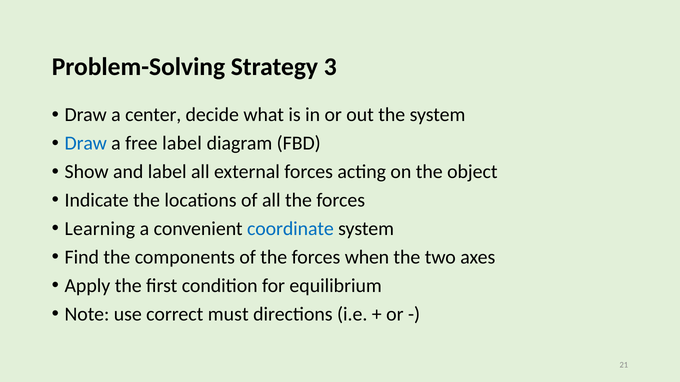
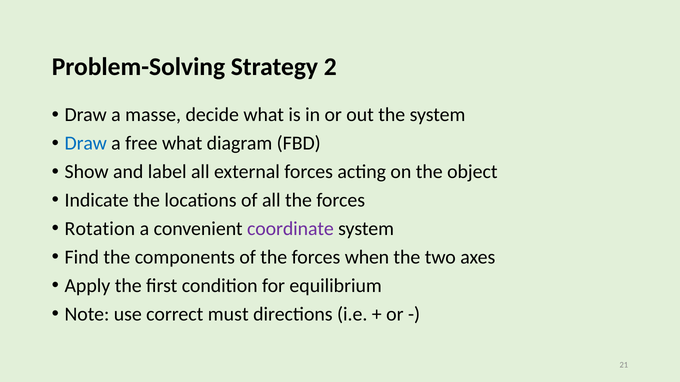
3: 3 -> 2 (330, 67)
center: center -> masse (153, 115)
free label: label -> what (182, 143)
Learning: Learning -> Rotation (100, 229)
coordinate colour: blue -> purple (290, 229)
